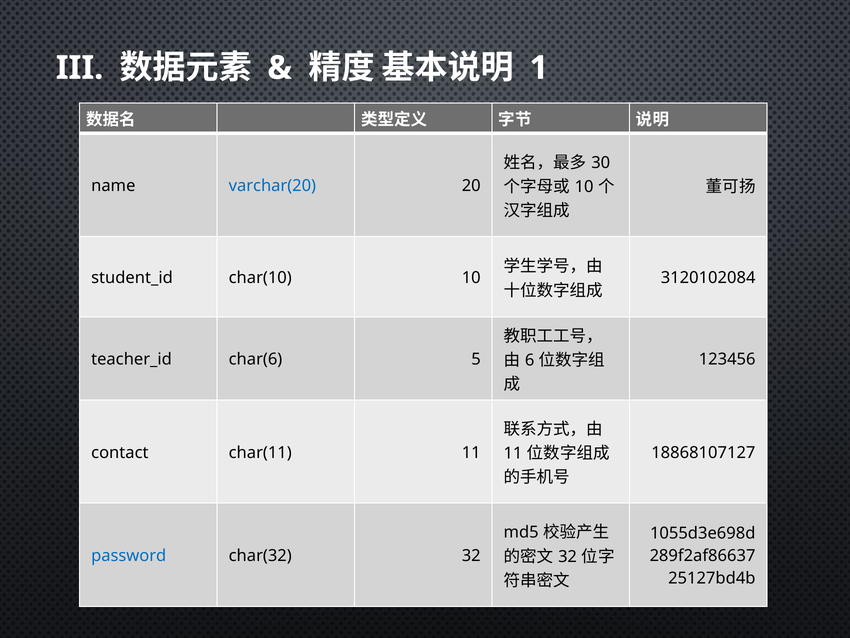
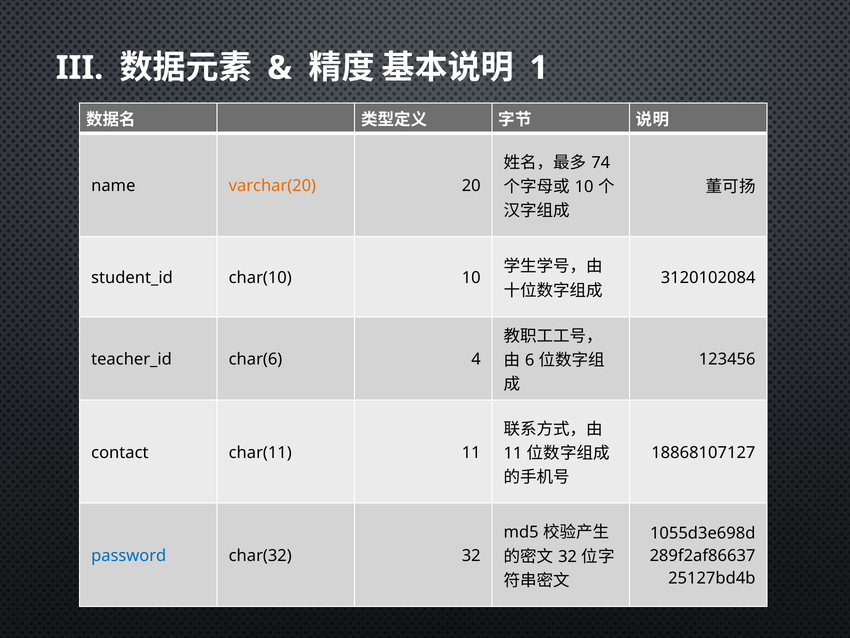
30: 30 -> 74 (601, 162)
varchar(20 colour: blue -> orange (272, 186)
5: 5 -> 4 (476, 359)
